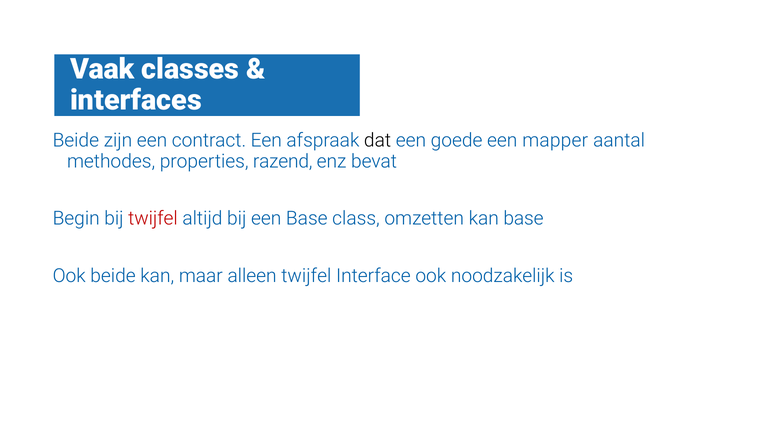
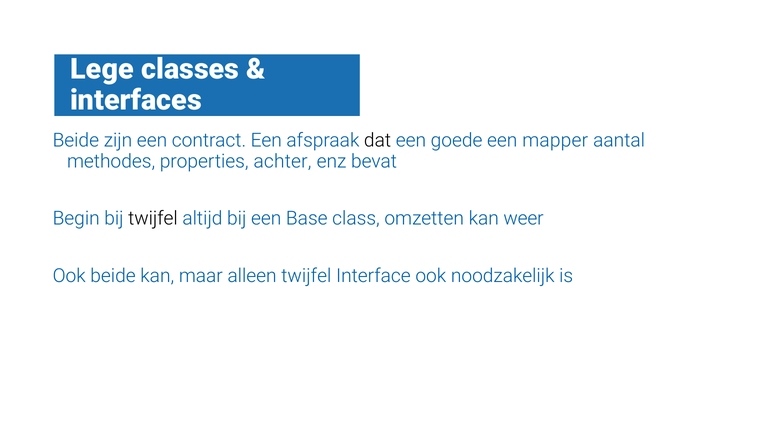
Vaak: Vaak -> Lege (102, 69)
razend: razend -> achter (283, 161)
twijfel colour: red -> black (153, 219)
kan base: base -> weer (524, 219)
